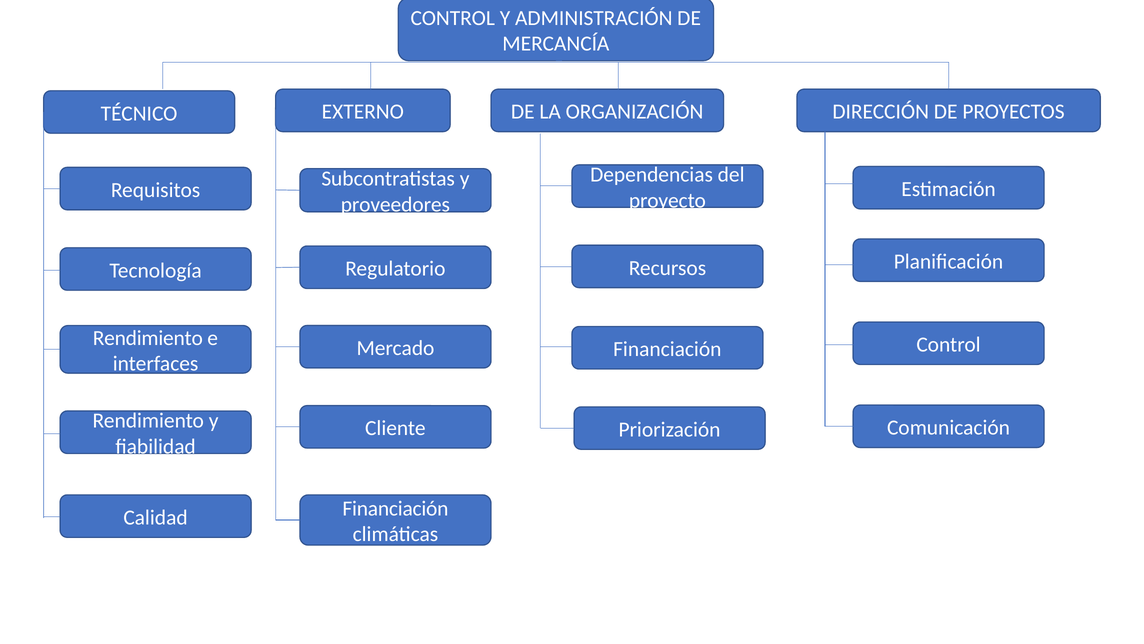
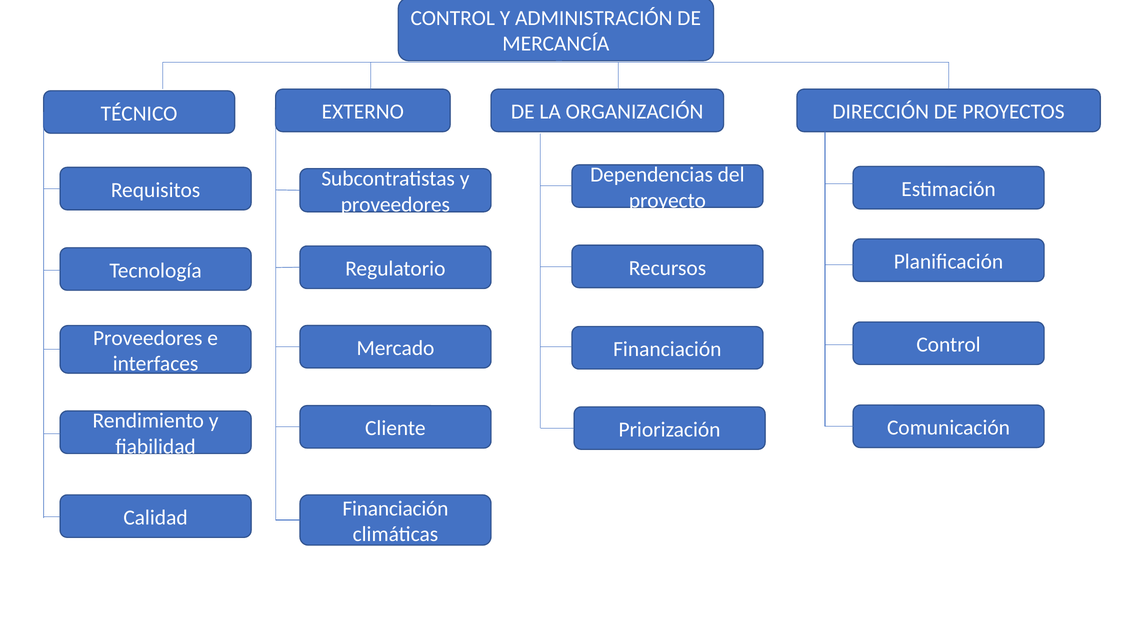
Rendimiento: Rendimiento -> Proveedores (148, 338)
